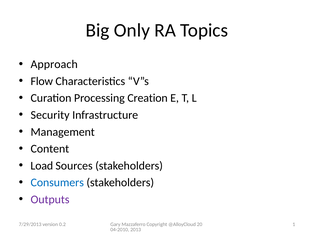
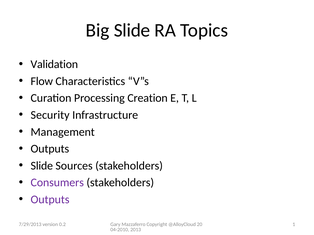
Big Only: Only -> Slide (132, 30)
Approach: Approach -> Validation (54, 64)
Content: Content -> Outputs (50, 149)
Load: Load -> Slide (42, 166)
Consumers colour: blue -> purple (57, 183)
